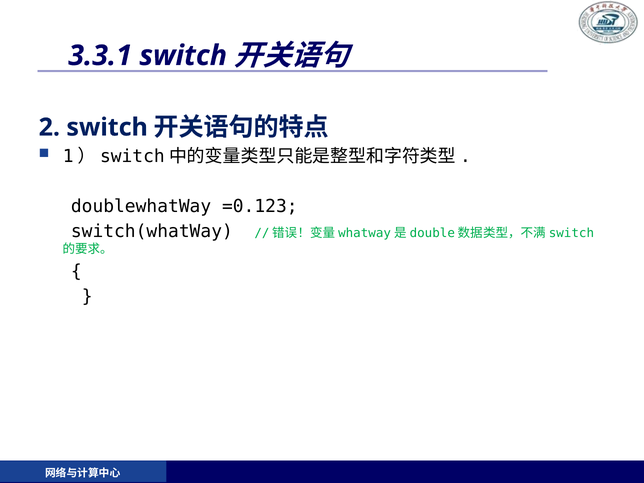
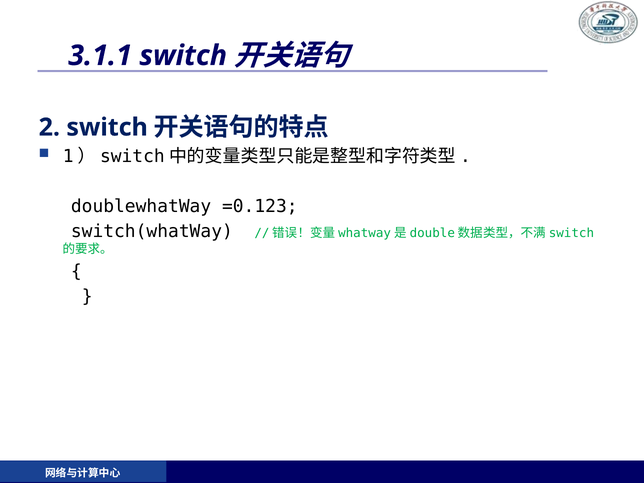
3.3.1: 3.3.1 -> 3.1.1 (100, 56)
